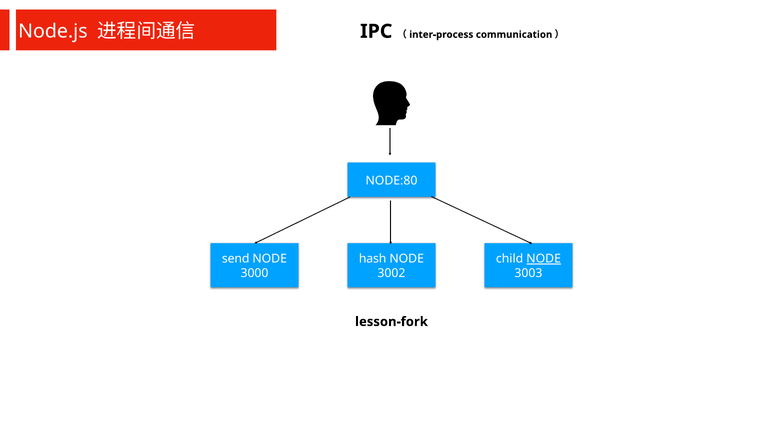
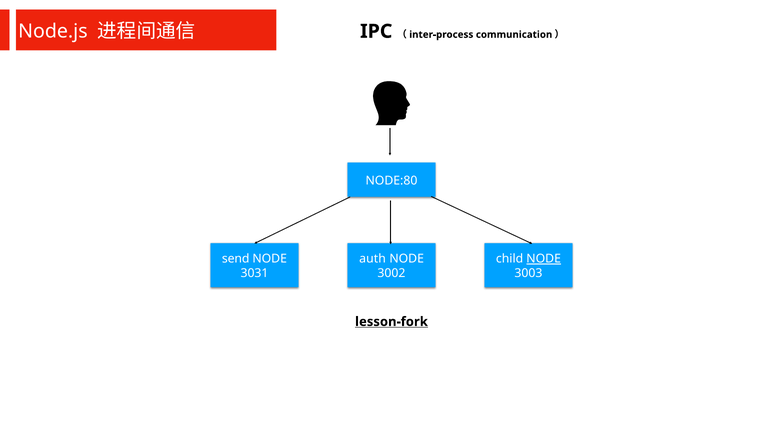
hash: hash -> auth (373, 259)
3000: 3000 -> 3031 (254, 274)
lesson-fork underline: none -> present (391, 322)
